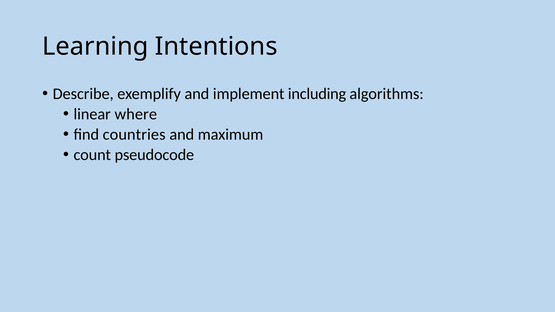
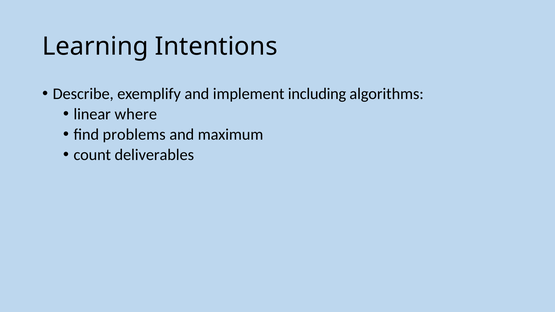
countries: countries -> problems (134, 135)
pseudocode: pseudocode -> deliverables (154, 155)
